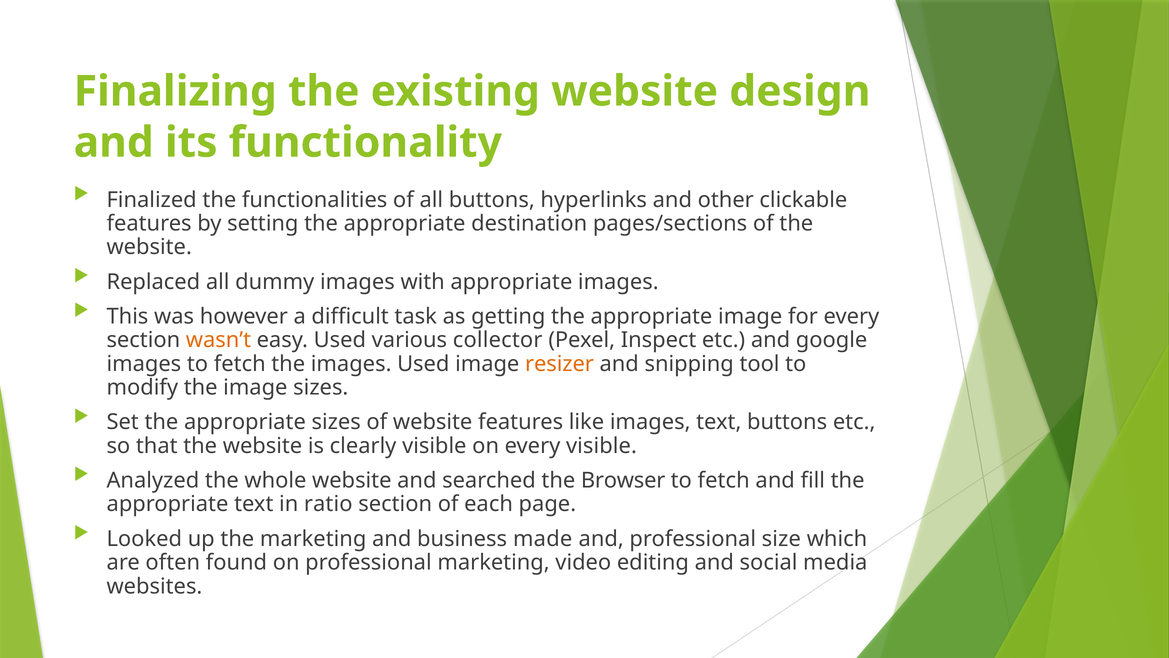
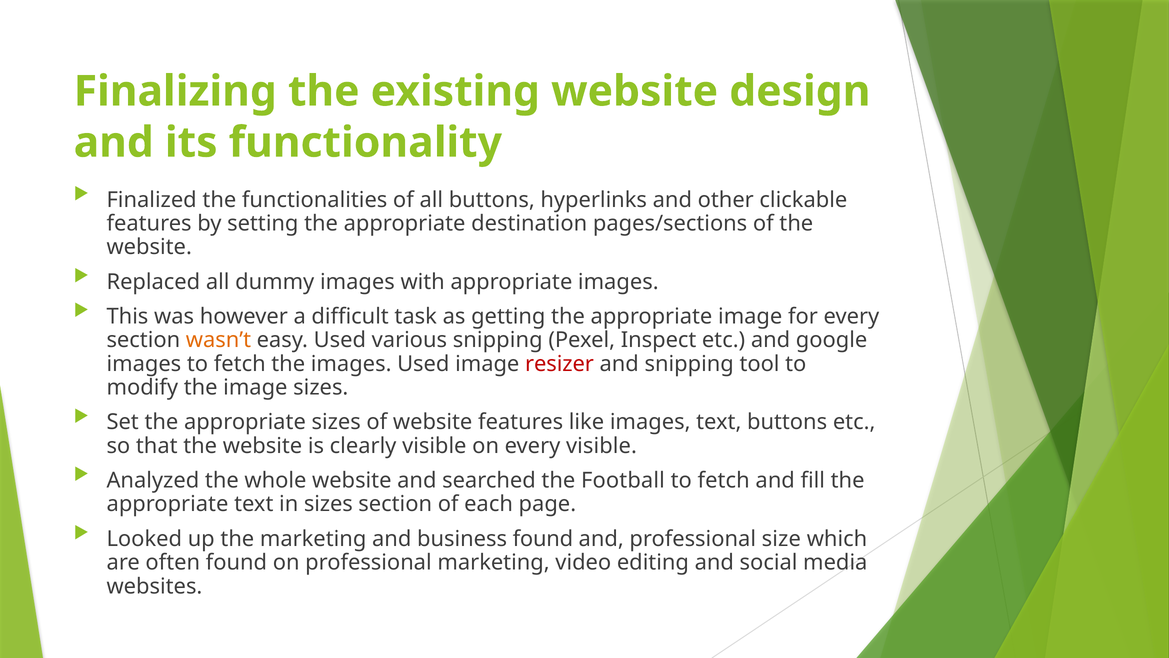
various collector: collector -> snipping (498, 340)
resizer colour: orange -> red (560, 364)
Browser: Browser -> Football (623, 480)
in ratio: ratio -> sizes (328, 504)
business made: made -> found (543, 539)
